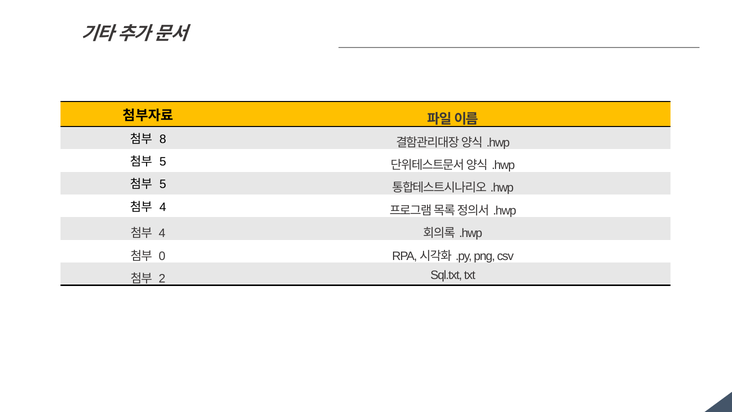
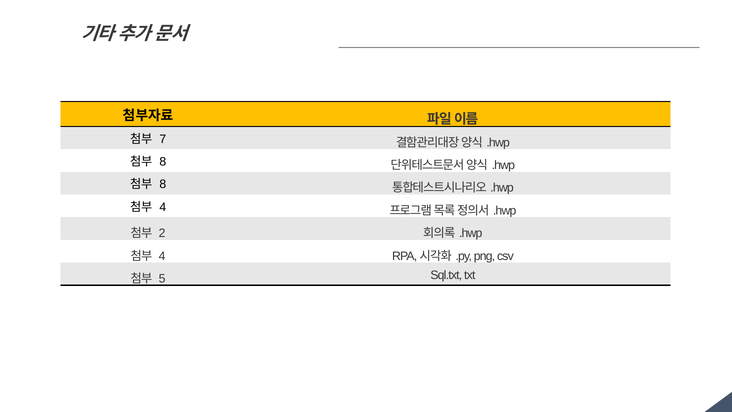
8: 8 -> 7 (163, 139)
5: 5 -> 8 (163, 162)
5: 5 -> 8 (163, 184)
4: 4 -> 2 (162, 233)
0: 0 -> 4 (162, 256)
2: 2 -> 5 (162, 278)
